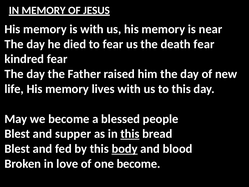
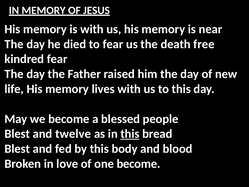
death fear: fear -> free (204, 44)
supper: supper -> twelve (73, 134)
body underline: present -> none (125, 149)
